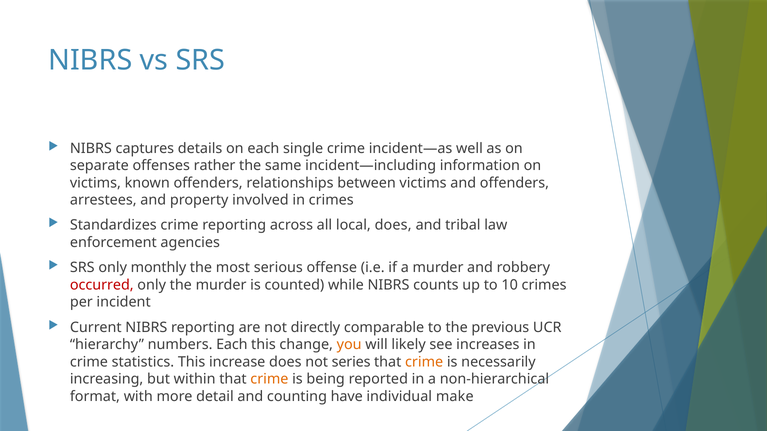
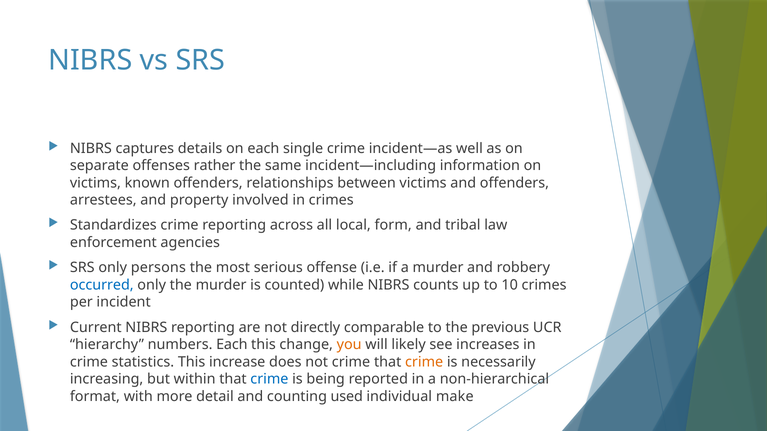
local does: does -> form (393, 225)
monthly: monthly -> persons (158, 268)
occurred colour: red -> blue (102, 285)
not series: series -> crime (351, 362)
crime colour: orange -> blue (269, 380)
have: have -> used (347, 397)
